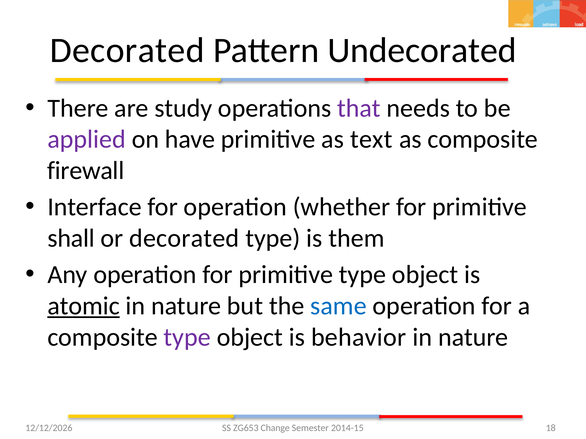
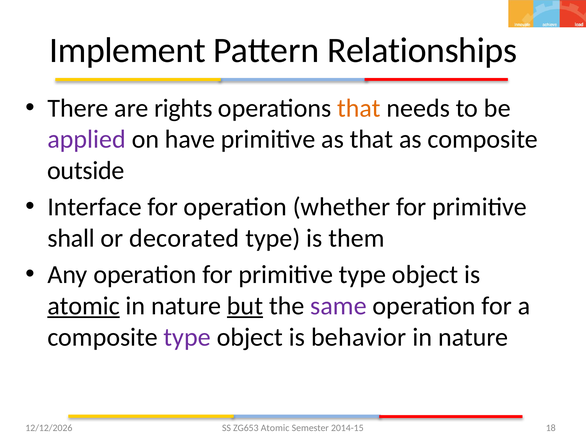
Decorated: Decorated -> Implement (127, 51)
Undecorated: Undecorated -> Relationships (422, 51)
study: study -> rights (183, 108)
that colour: purple -> orange (359, 108)
as text: text -> that (371, 140)
firewall: firewall -> outside (86, 171)
but underline: none -> present (245, 306)
same colour: blue -> purple (338, 306)
ZG653 Change: Change -> Atomic (275, 428)
